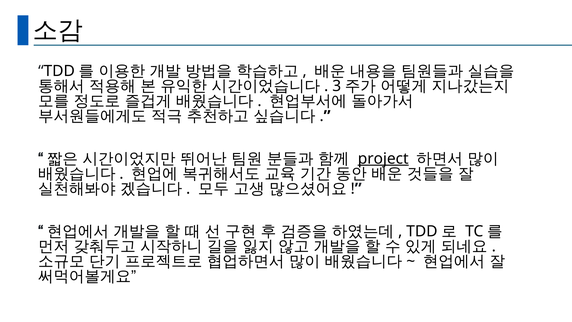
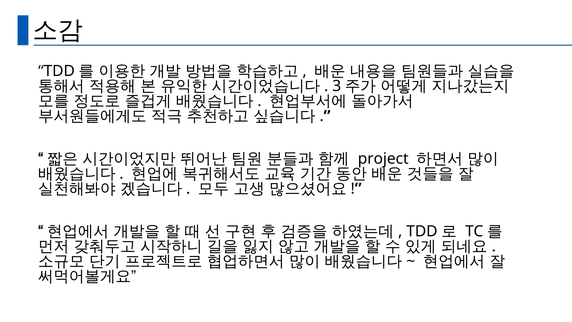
project underline: present -> none (383, 158)
